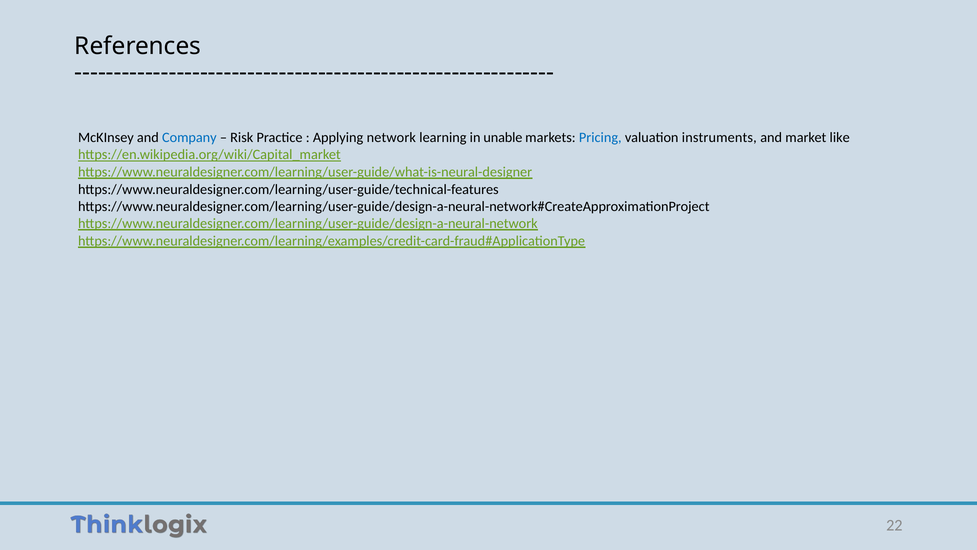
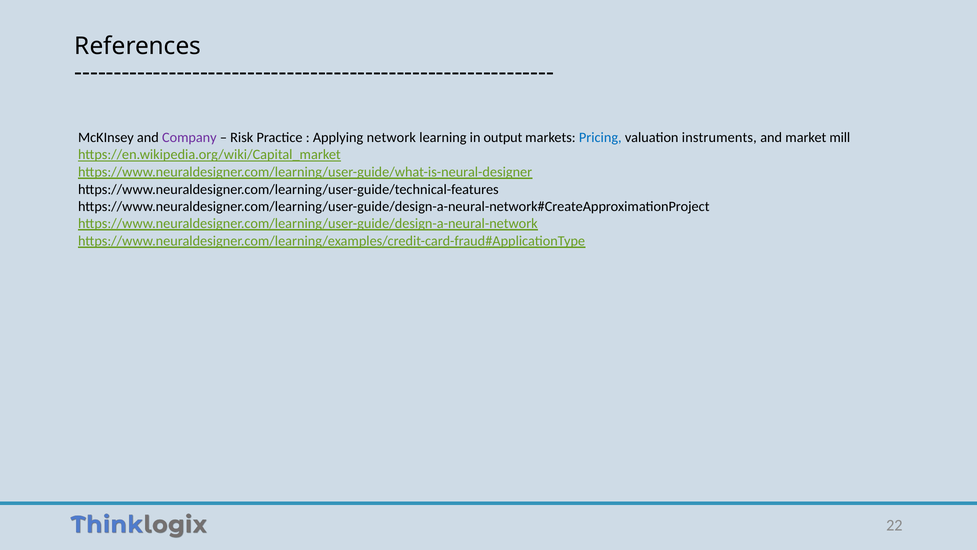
Company colour: blue -> purple (189, 137)
unable: unable -> output (503, 137)
like: like -> mill (840, 137)
